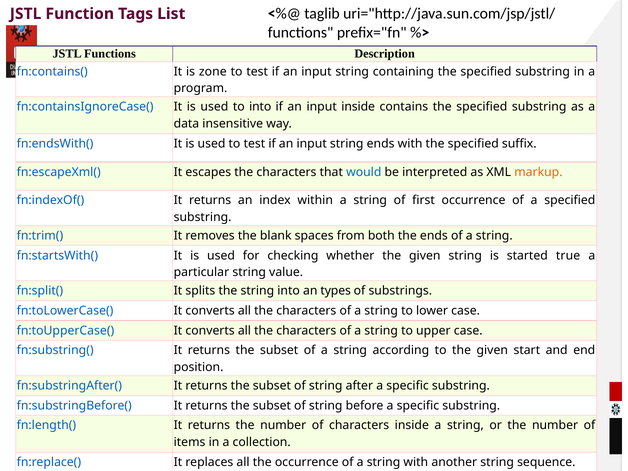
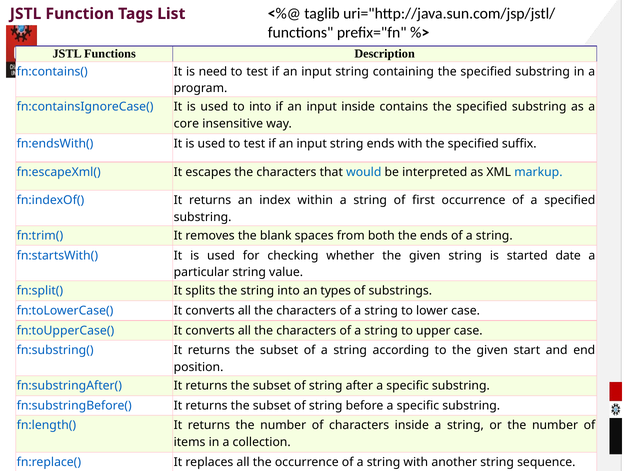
zone: zone -> need (213, 72)
data: data -> core (186, 124)
markup colour: orange -> blue (538, 172)
true: true -> date (568, 256)
